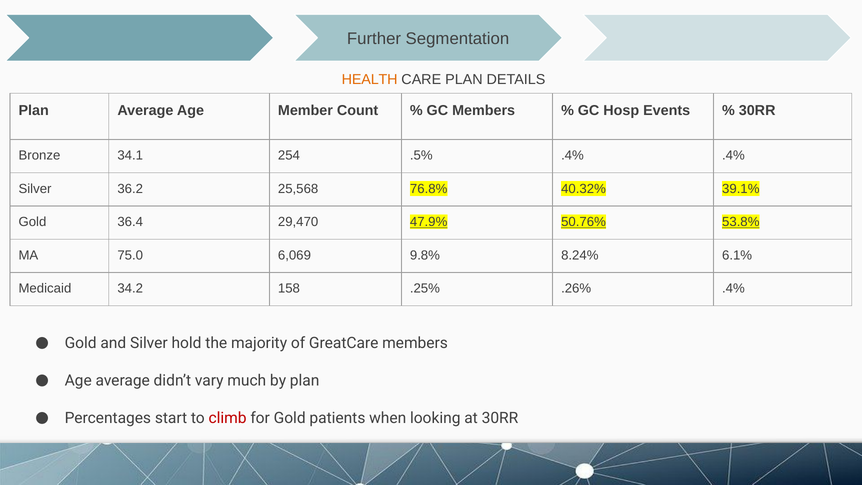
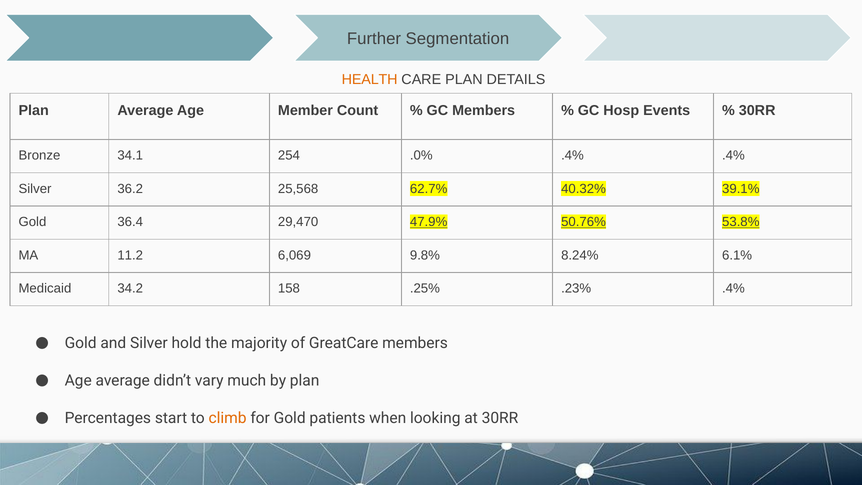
.5%: .5% -> .0% (421, 156)
76.8%: 76.8% -> 62.7% (429, 189)
75.0: 75.0 -> 11.2 (130, 255)
.26%: .26% -> .23% (576, 289)
climb colour: red -> orange (228, 418)
